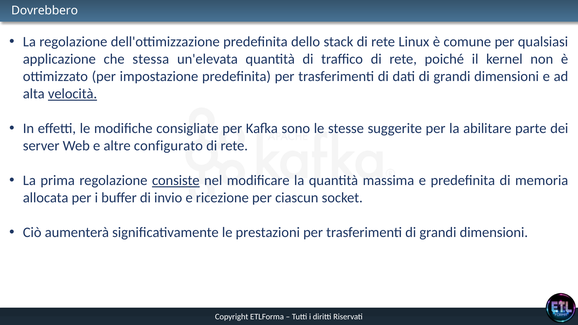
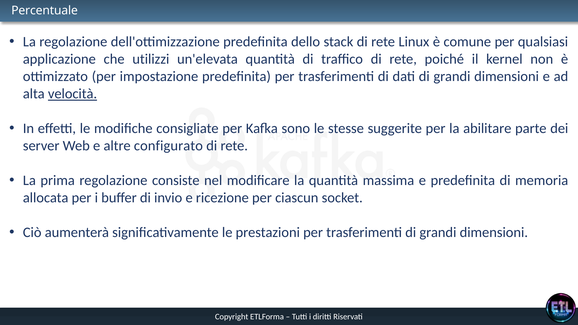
Dovrebbero: Dovrebbero -> Percentuale (45, 10)
stessa: stessa -> utilizzi (151, 59)
consiste underline: present -> none (176, 181)
